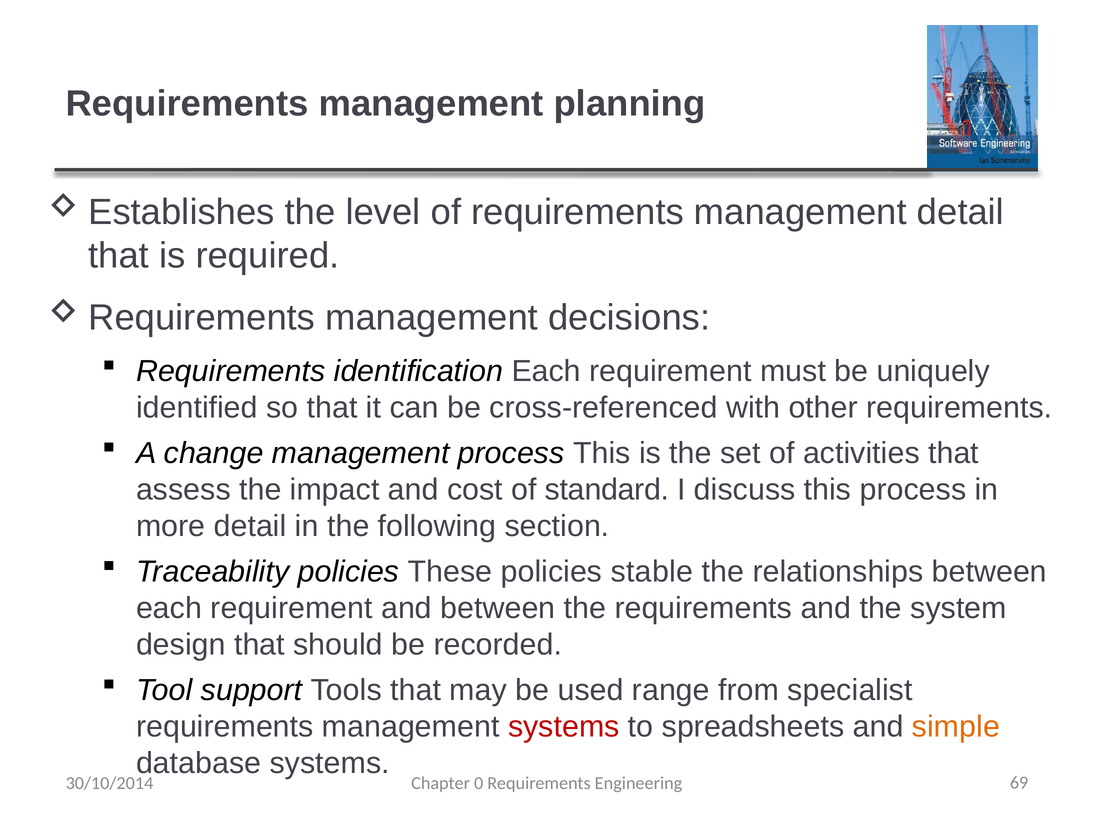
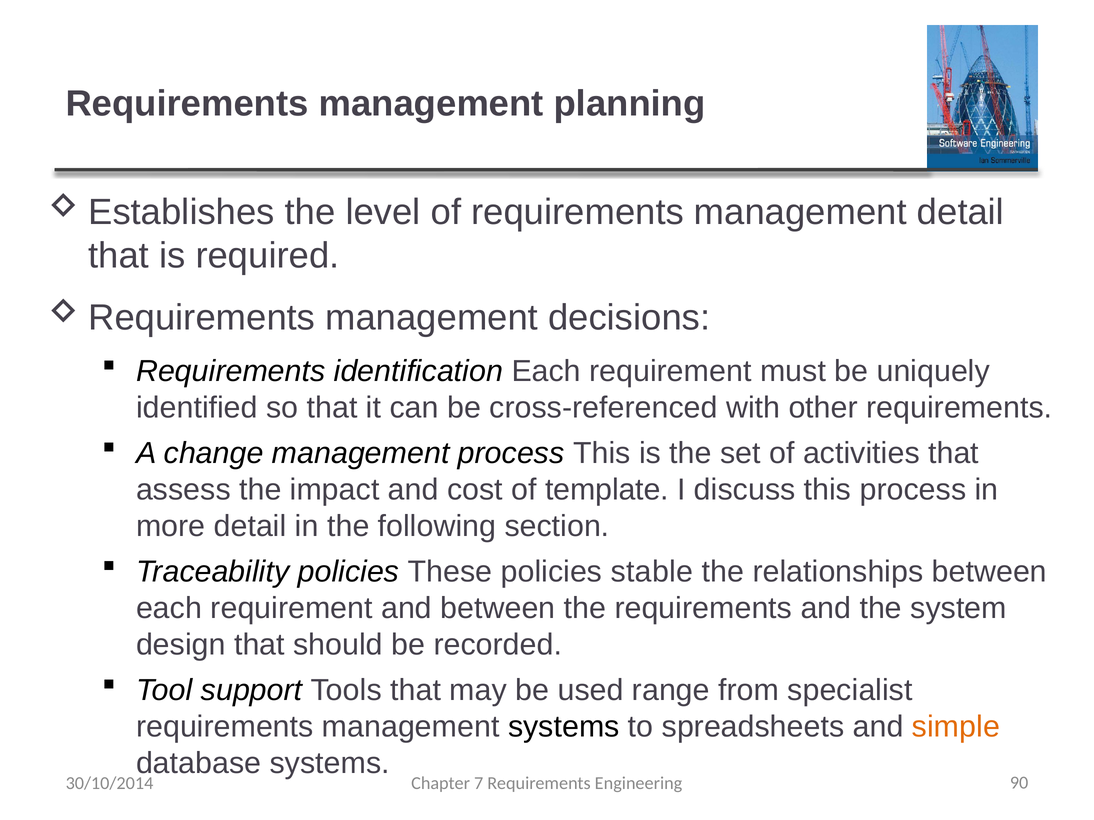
standard: standard -> template (607, 490)
systems colour: red -> black (564, 727)
0: 0 -> 7 (479, 784)
69: 69 -> 90 (1019, 783)
